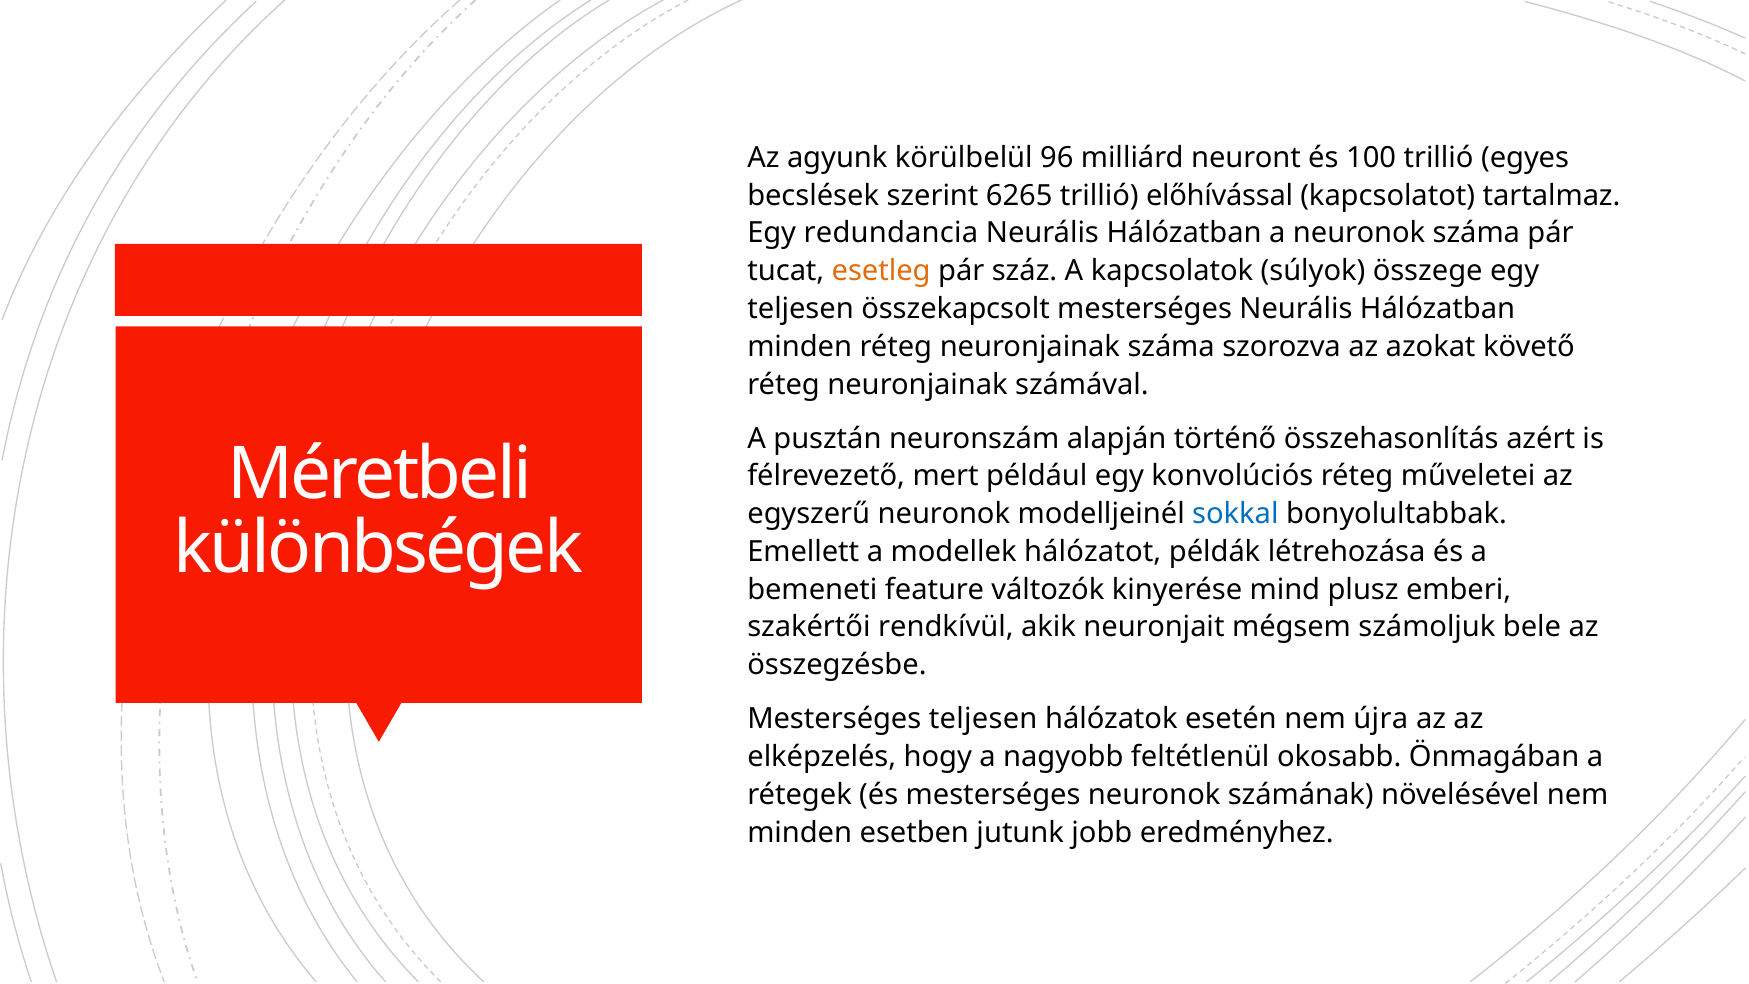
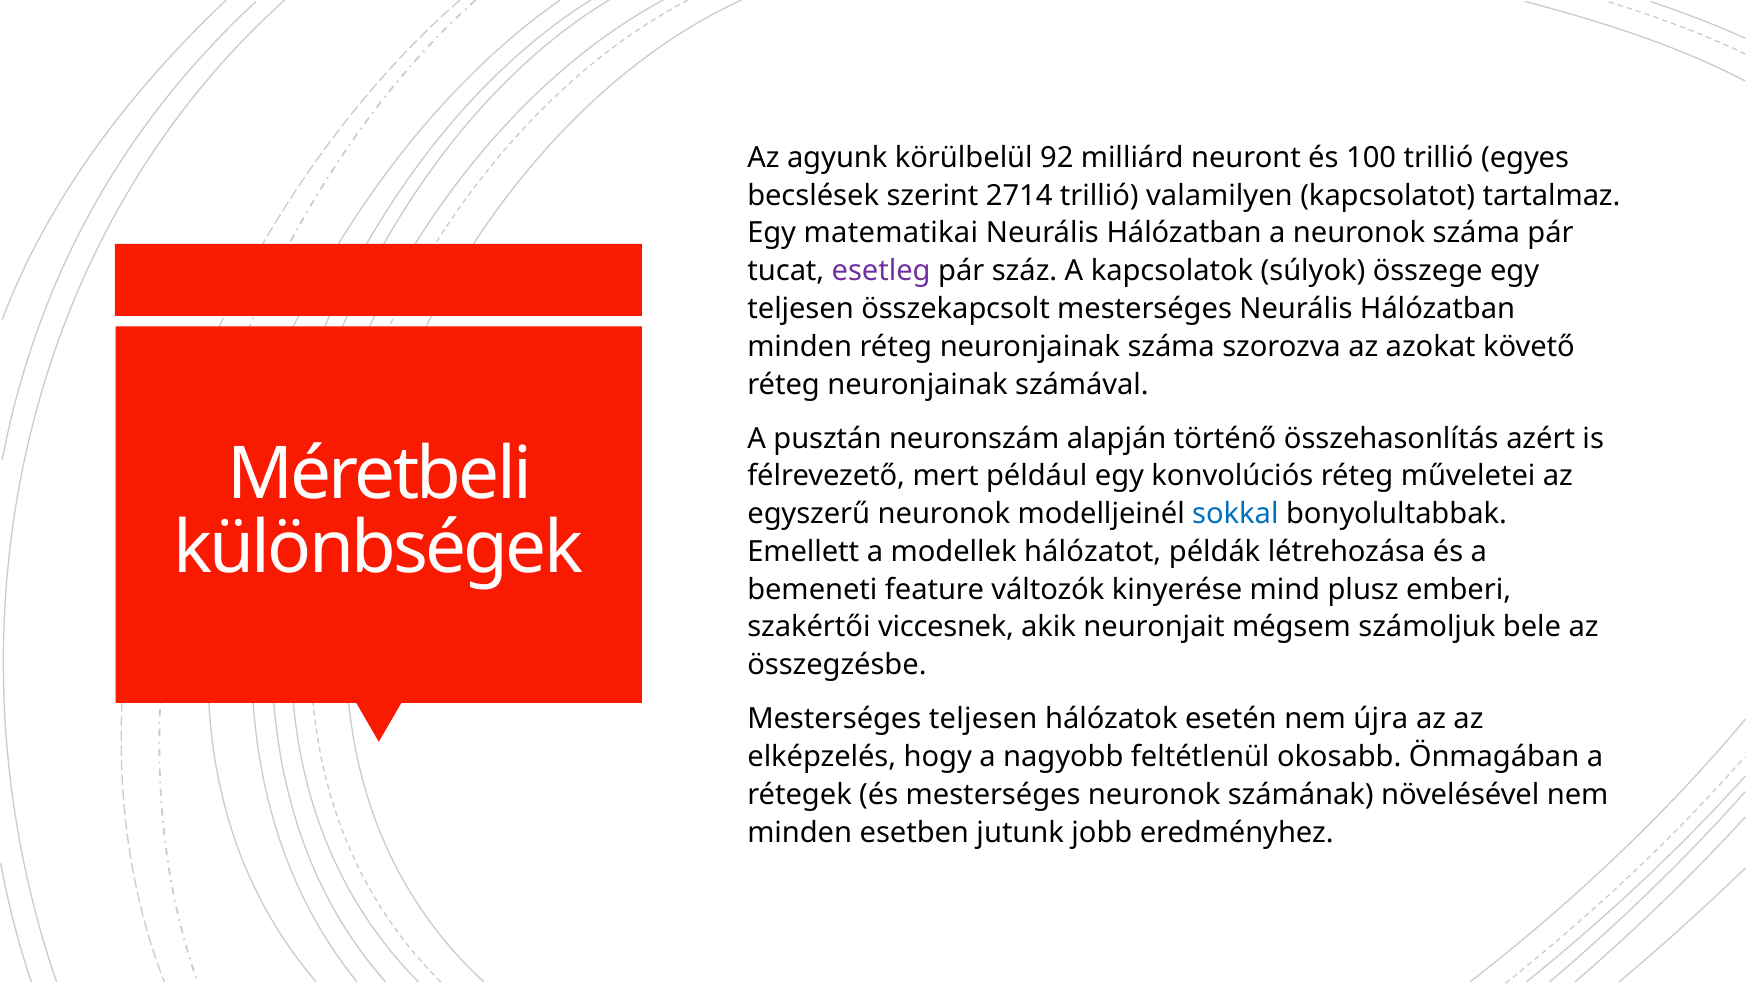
96: 96 -> 92 (1057, 158)
6265: 6265 -> 2714 (1019, 196)
előhívással: előhívással -> valamilyen (1219, 196)
redundancia: redundancia -> matematikai (891, 233)
esetleg colour: orange -> purple (881, 271)
rendkívül: rendkívül -> viccesnek (946, 627)
